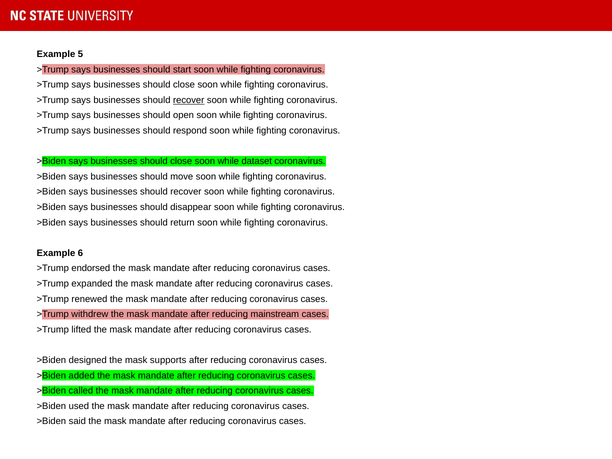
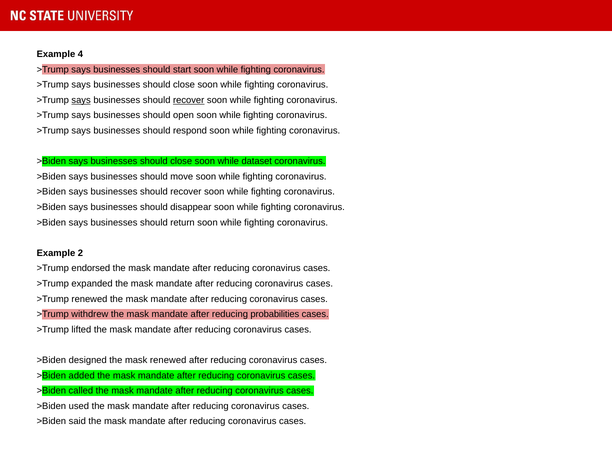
5: 5 -> 4 (80, 54)
says underline: none -> present (81, 100)
6: 6 -> 2 (80, 253)
mainstream: mainstream -> probabilities (275, 314)
mask supports: supports -> renewed (168, 360)
